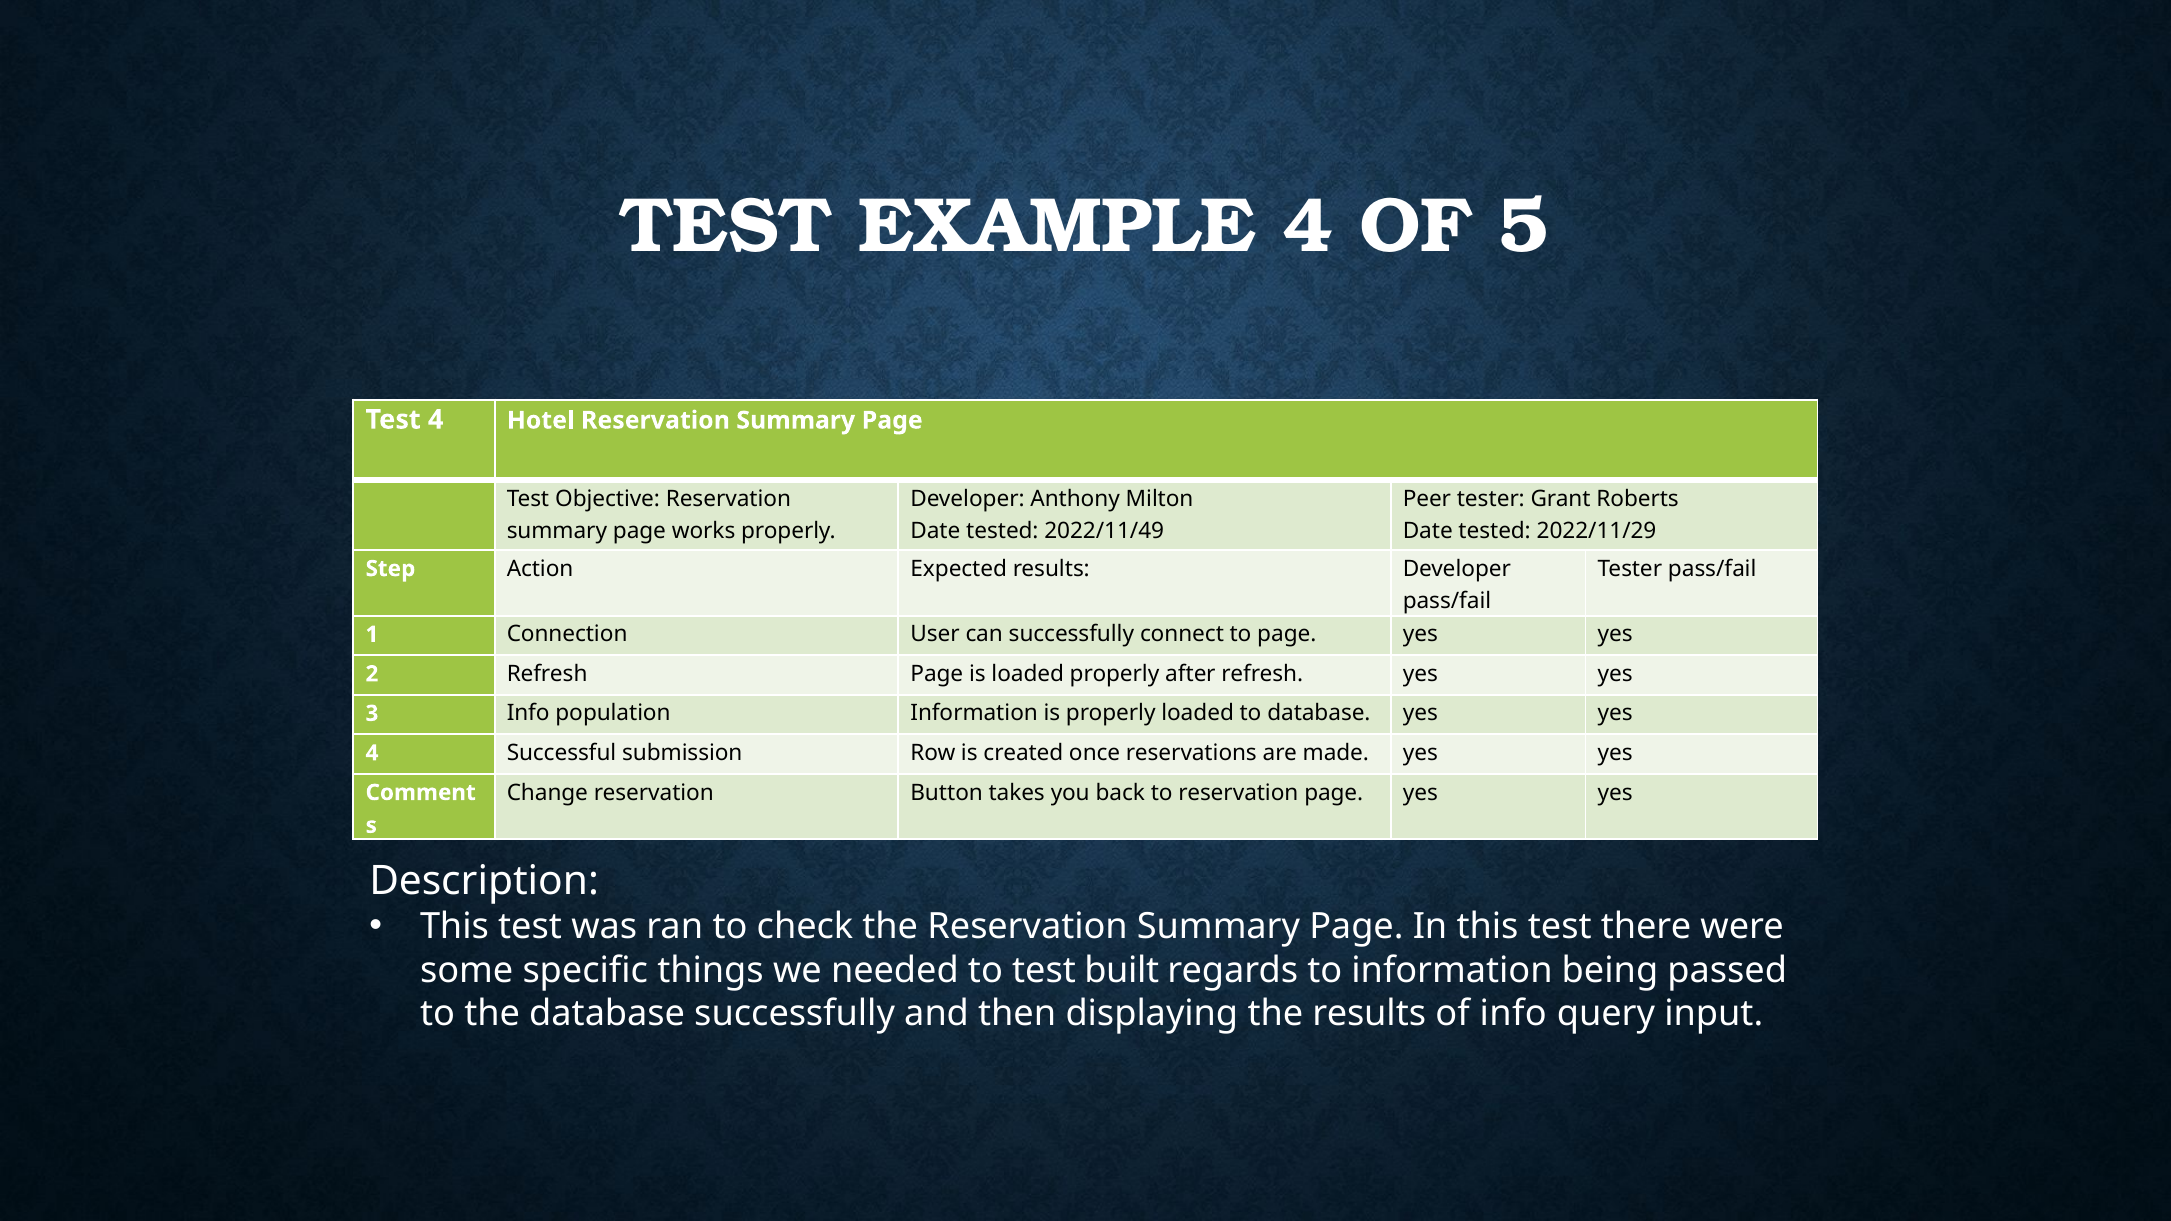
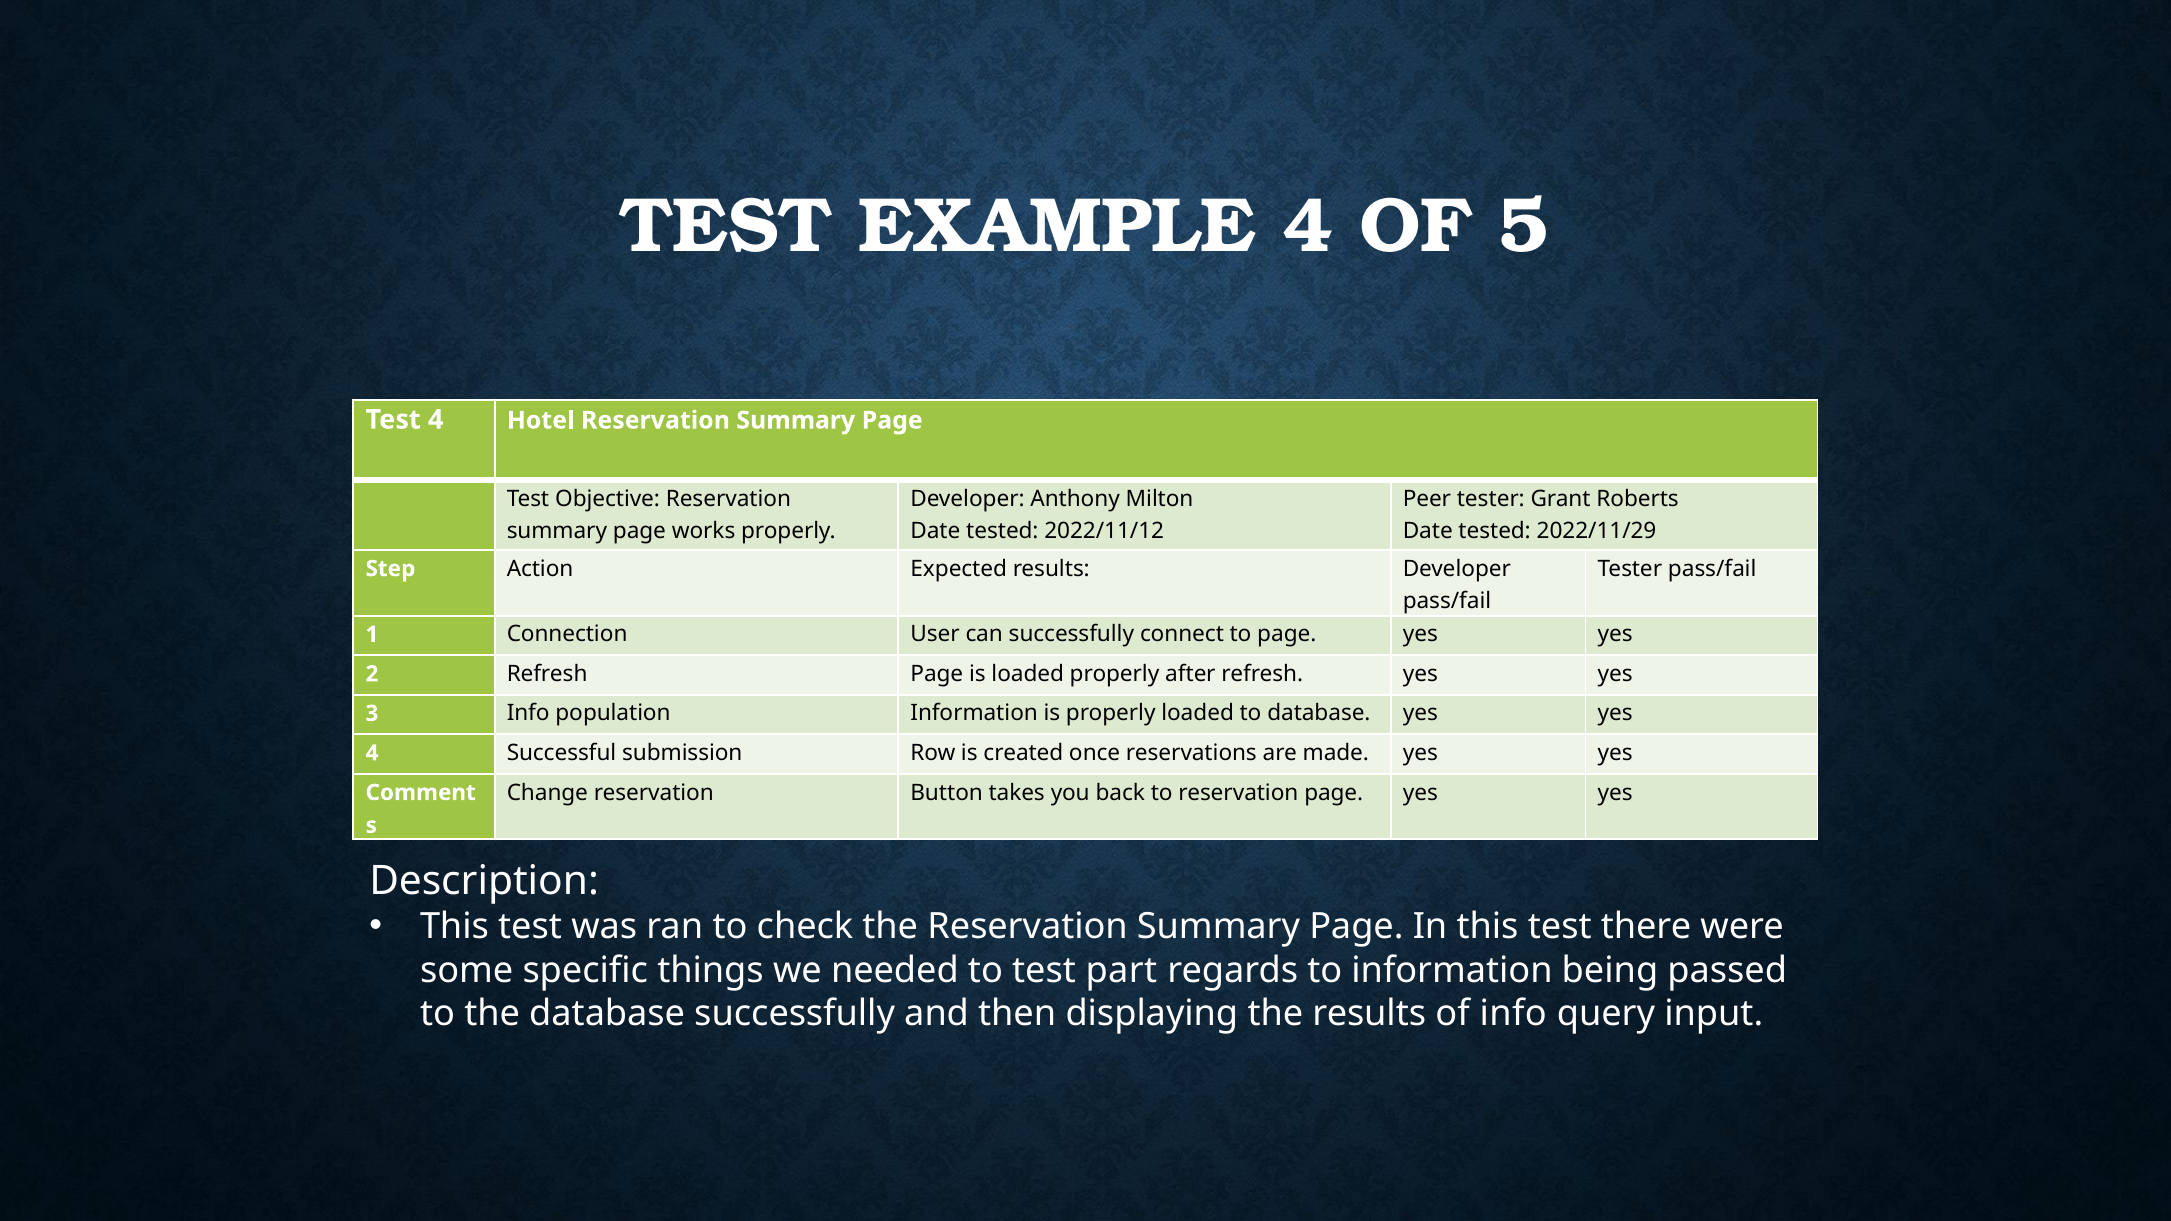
2022/11/49: 2022/11/49 -> 2022/11/12 (1104, 532)
built: built -> part (1121, 970)
